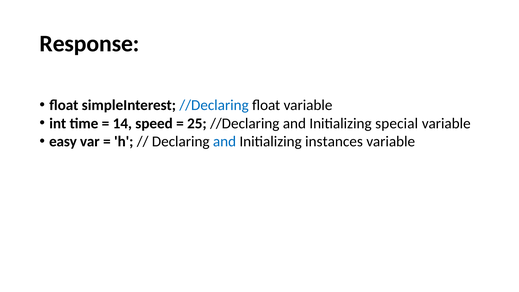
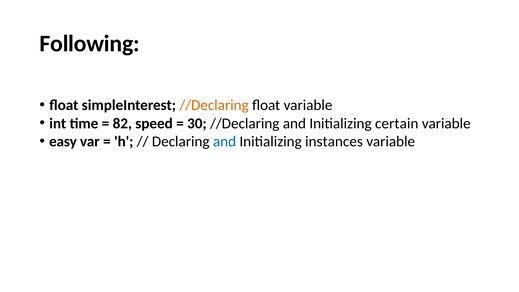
Response: Response -> Following (90, 44)
//Declaring colour: blue -> orange (214, 105)
14: 14 -> 82 (122, 123)
25: 25 -> 30 (197, 123)
special: special -> certain (397, 123)
